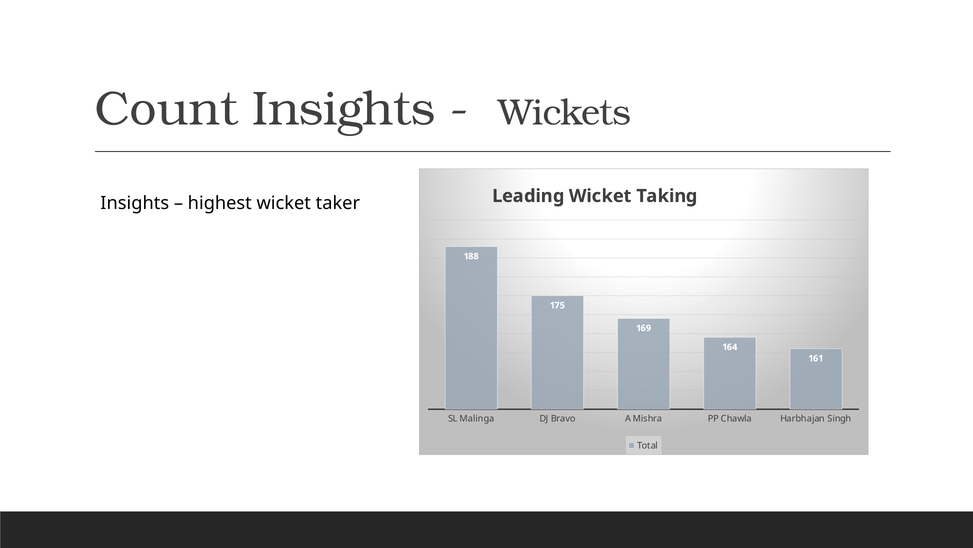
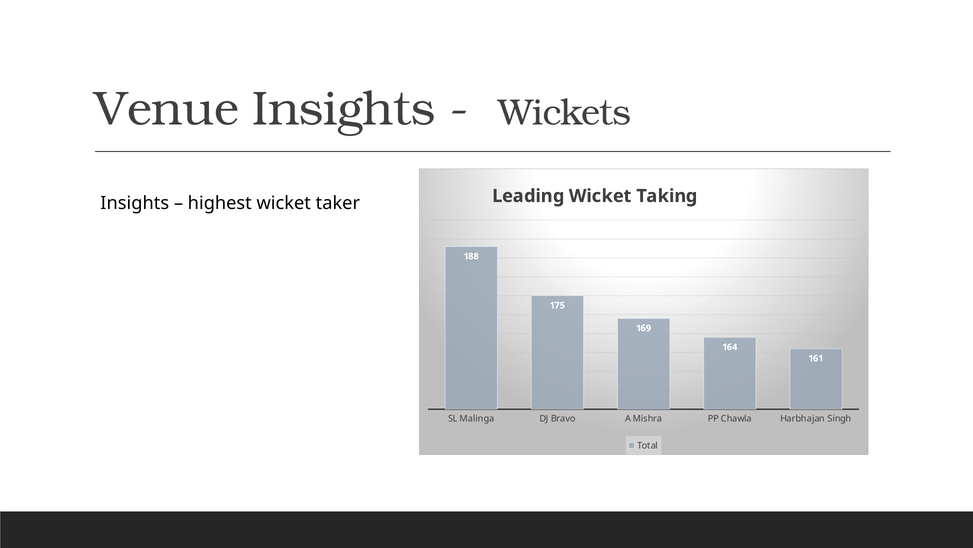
Count: Count -> Venue (167, 109)
